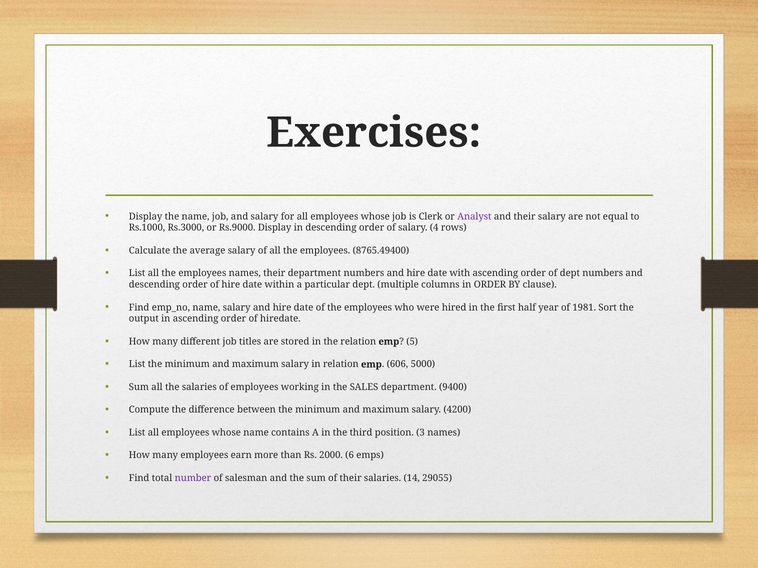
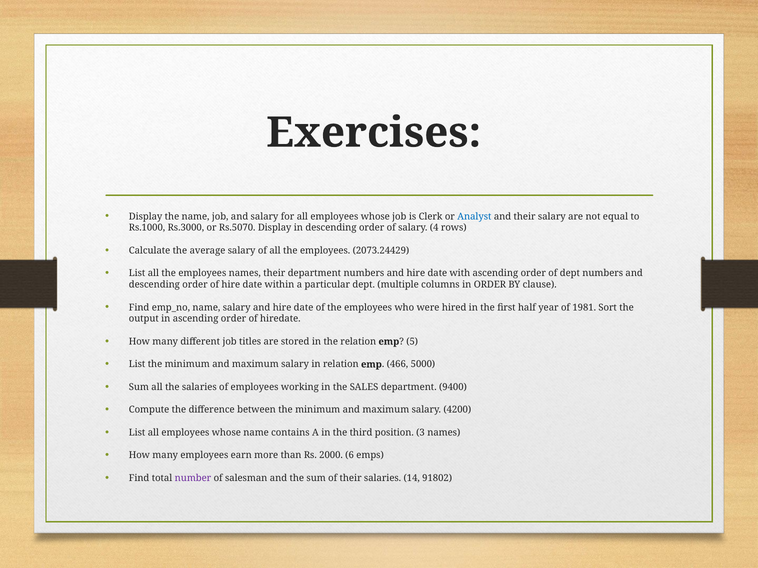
Analyst colour: purple -> blue (474, 217)
Rs.9000: Rs.9000 -> Rs.5070 (237, 228)
8765.49400: 8765.49400 -> 2073.24429 (381, 251)
606: 606 -> 466 (397, 365)
29055: 29055 -> 91802 (437, 478)
